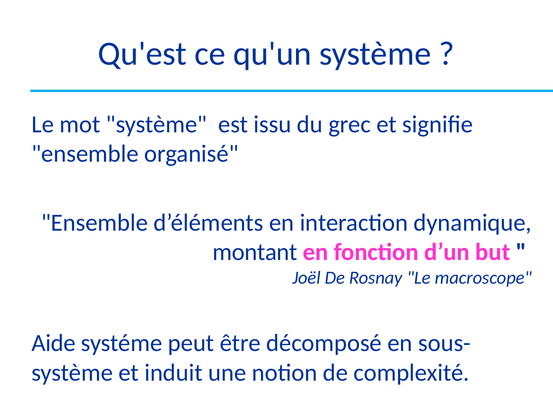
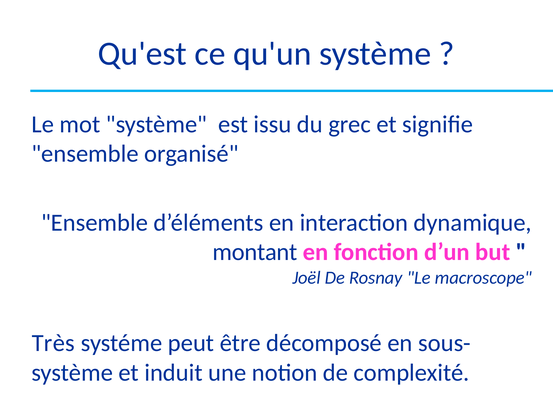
Aide: Aide -> Très (53, 343)
